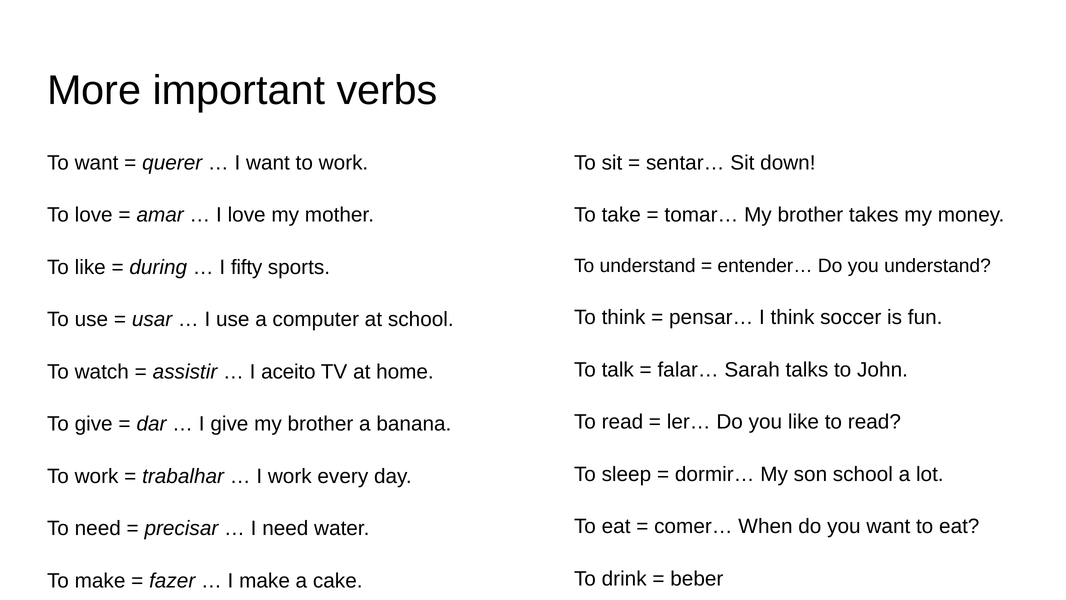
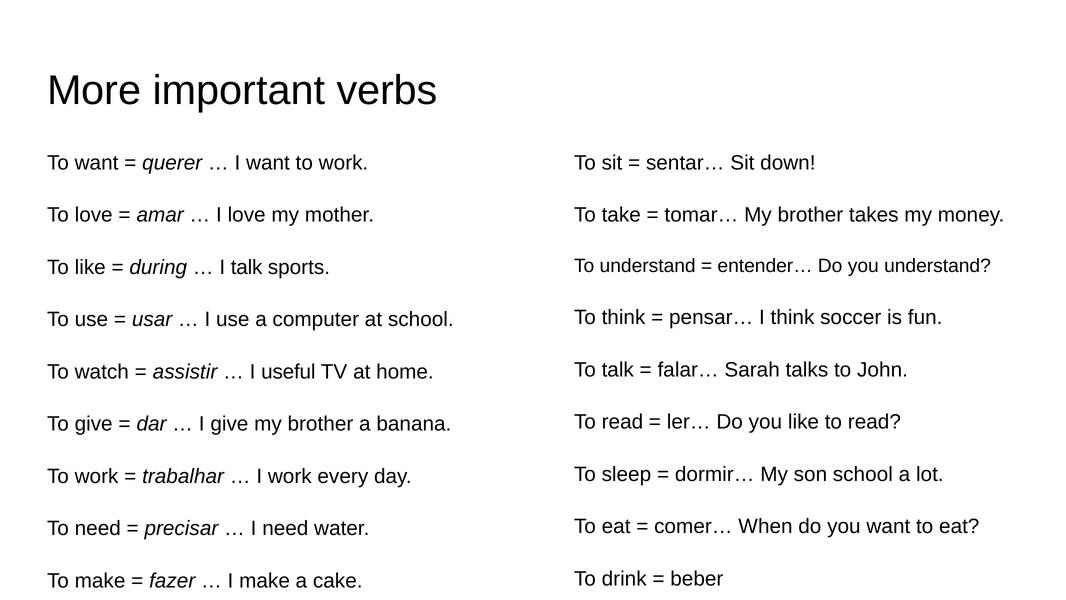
I fifty: fifty -> talk (247, 267)
aceito: aceito -> useful (288, 372)
